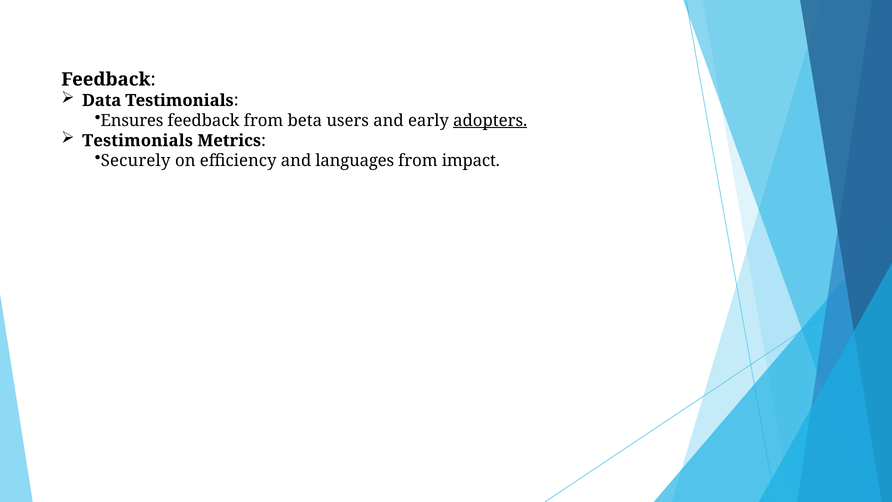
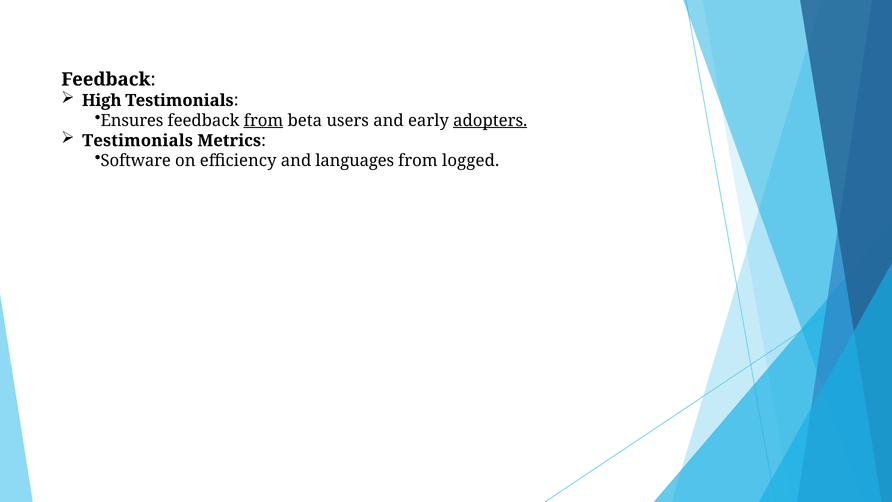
Data: Data -> High (102, 100)
from underline: none -> present (263, 120)
Securely: Securely -> Software (136, 161)
impact: impact -> logged (471, 161)
